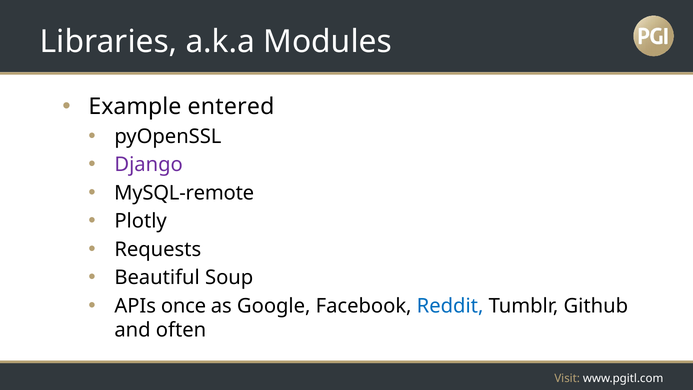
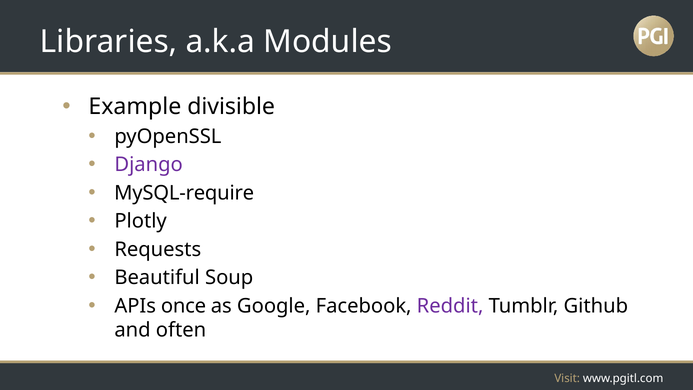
entered: entered -> divisible (231, 107)
MySQL-remote: MySQL-remote -> MySQL-require (184, 193)
Reddit colour: blue -> purple (450, 306)
